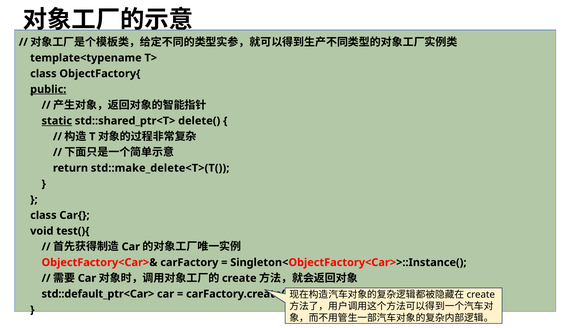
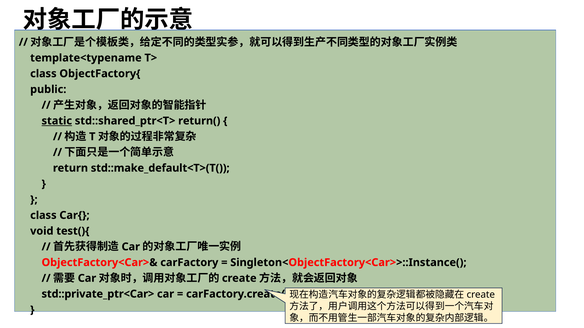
public underline: present -> none (48, 89)
delete(: delete( -> return( (199, 121)
std::make_delete<T>(T(: std::make_delete<T>(T( -> std::make_default<T>(T( (160, 168)
std::default_ptr<Car>: std::default_ptr<Car> -> std::private_ptr<Car> (98, 294)
